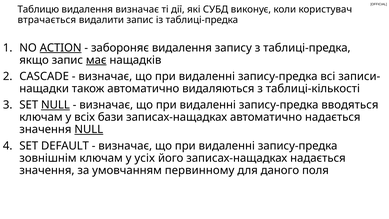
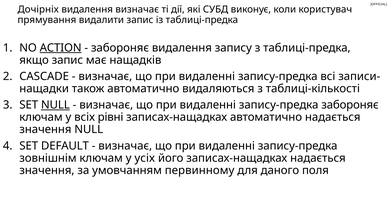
Таблицю: Таблицю -> Дочірніх (38, 9)
втрачається: втрачається -> прямування (47, 20)
має underline: present -> none (96, 60)
запису-предка вводяться: вводяться -> забороняє (350, 105)
бази: бази -> рівні (111, 117)
NULL underline: present -> none (89, 129)
